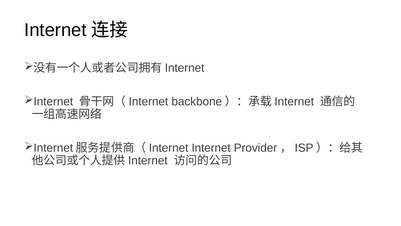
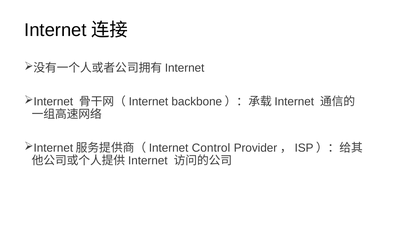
Internet Internet: Internet -> Control (211, 148)
